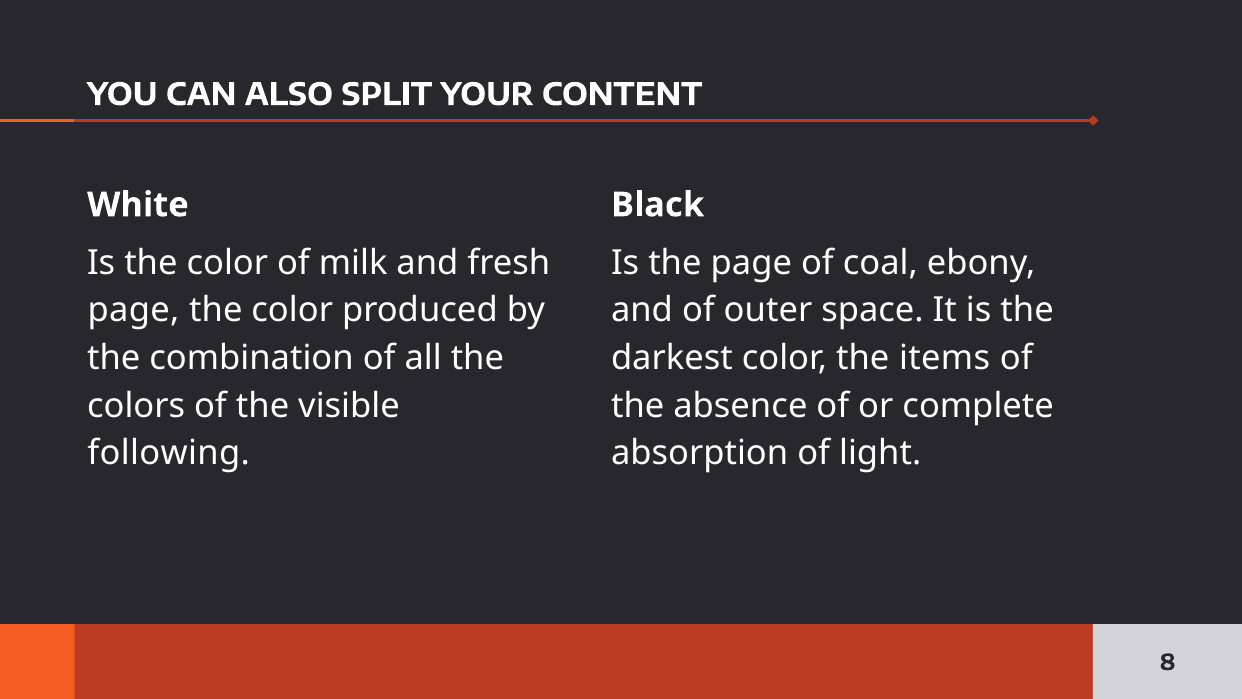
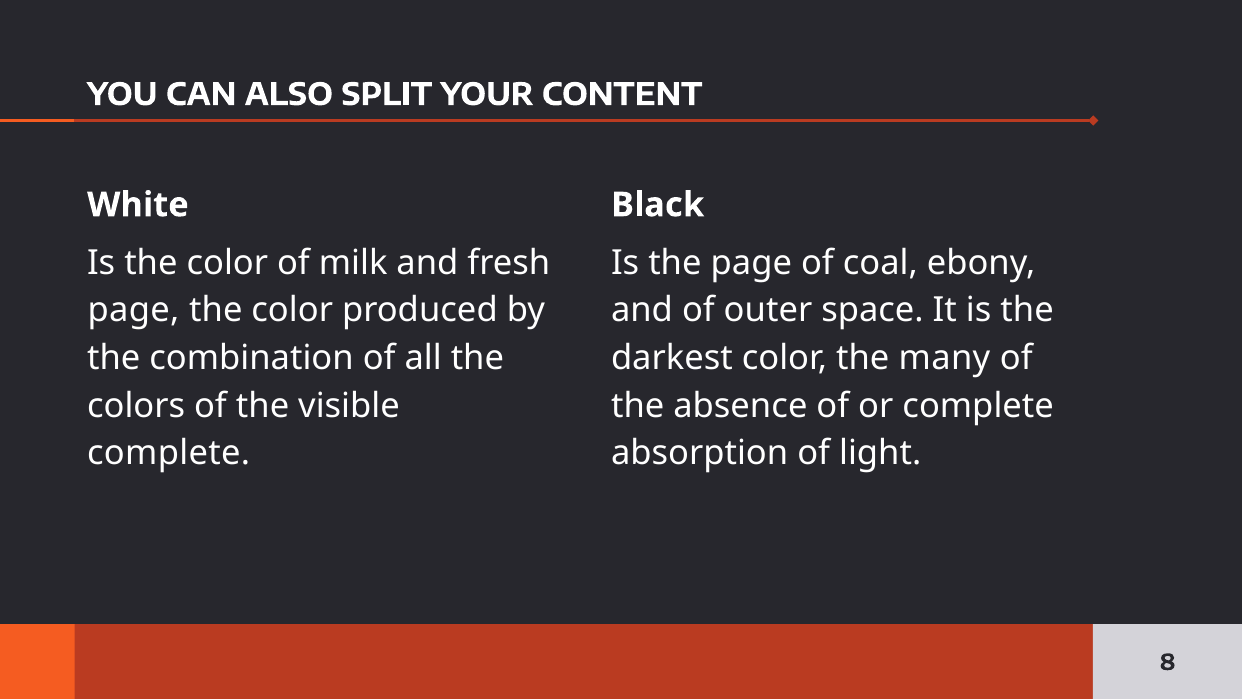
items: items -> many (945, 358)
following: following -> complete (169, 453)
